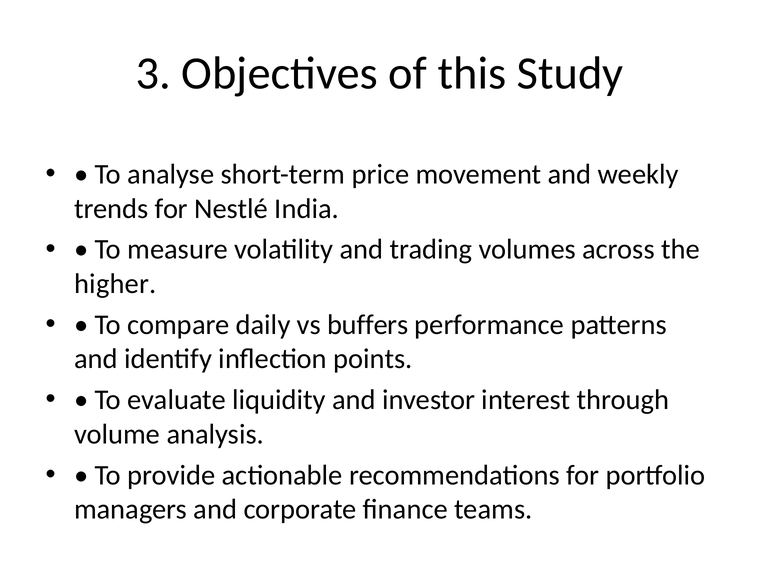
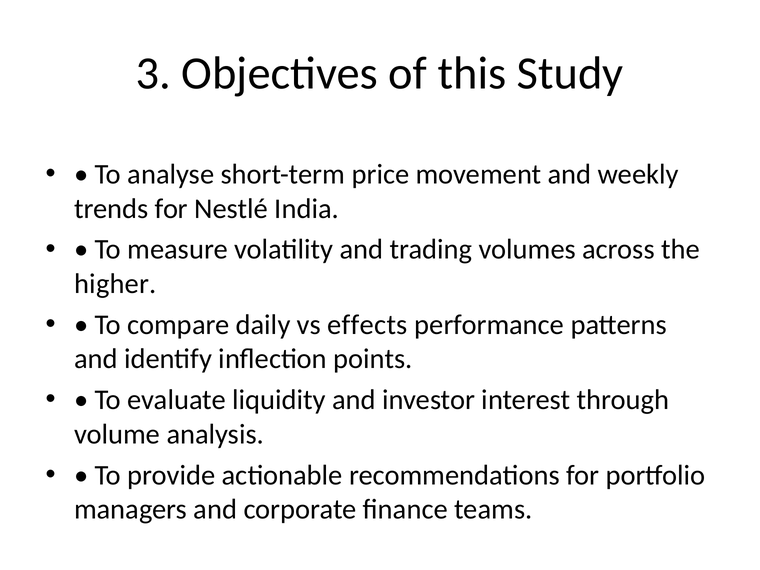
buffers: buffers -> effects (367, 325)
